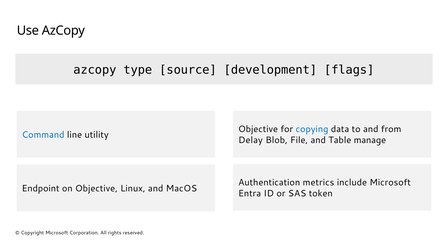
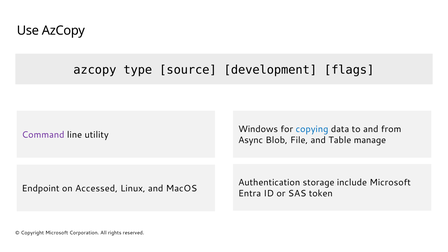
Objective: Objective -> Windows (258, 129)
Command colour: blue -> purple (43, 135)
Delay: Delay -> Async (251, 140)
metrics: metrics -> storage (319, 182)
on Objective: Objective -> Accessed (96, 188)
